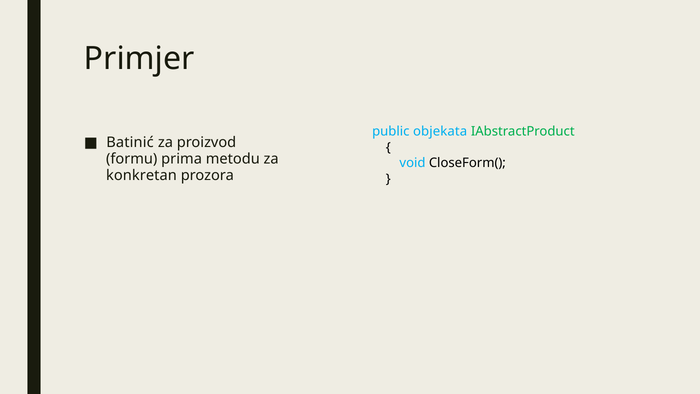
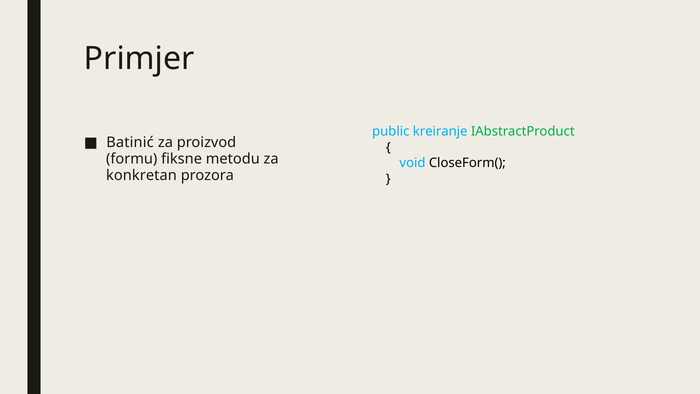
objekata: objekata -> kreiranje (440, 131)
prima: prima -> fiksne (182, 159)
